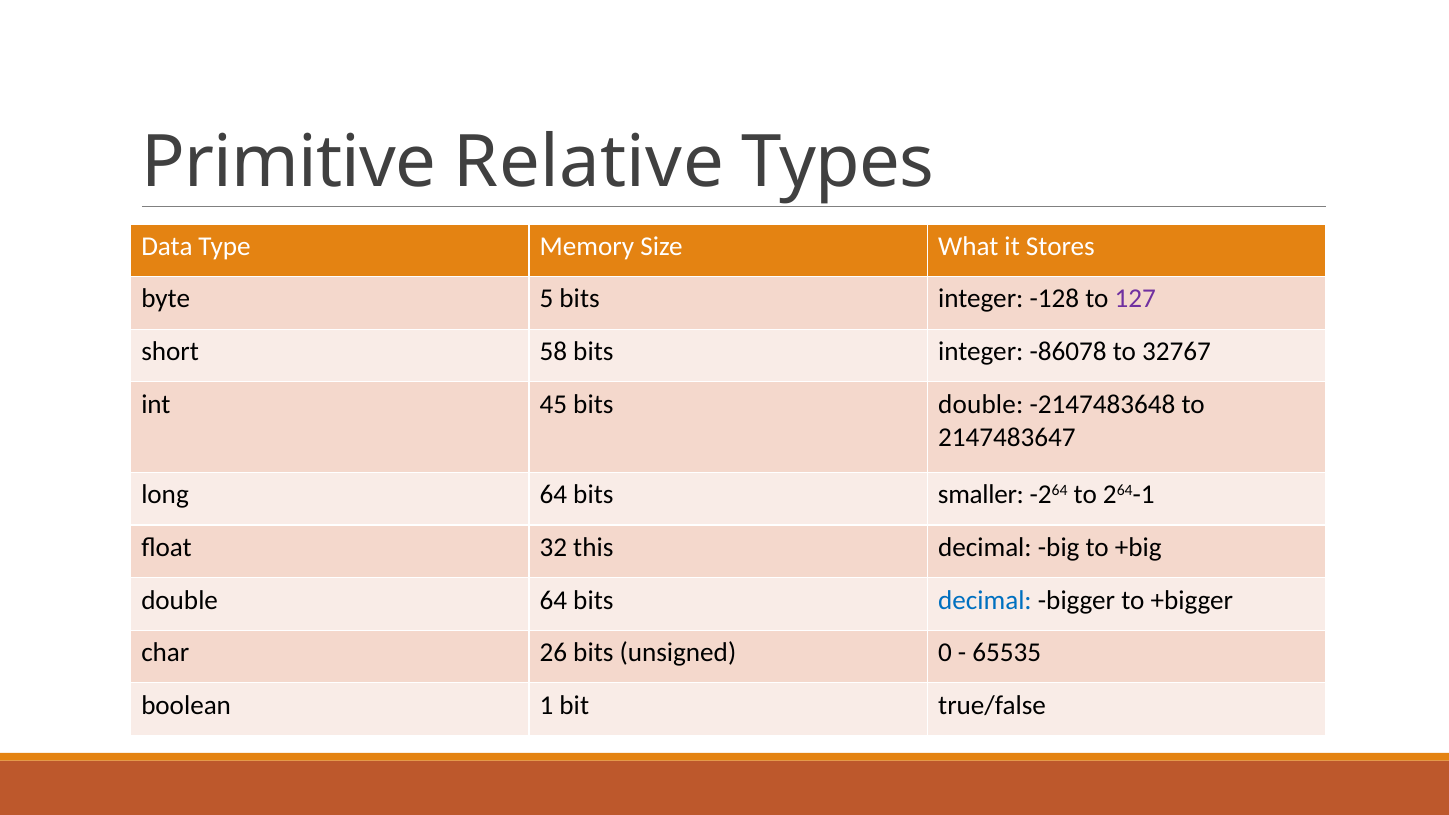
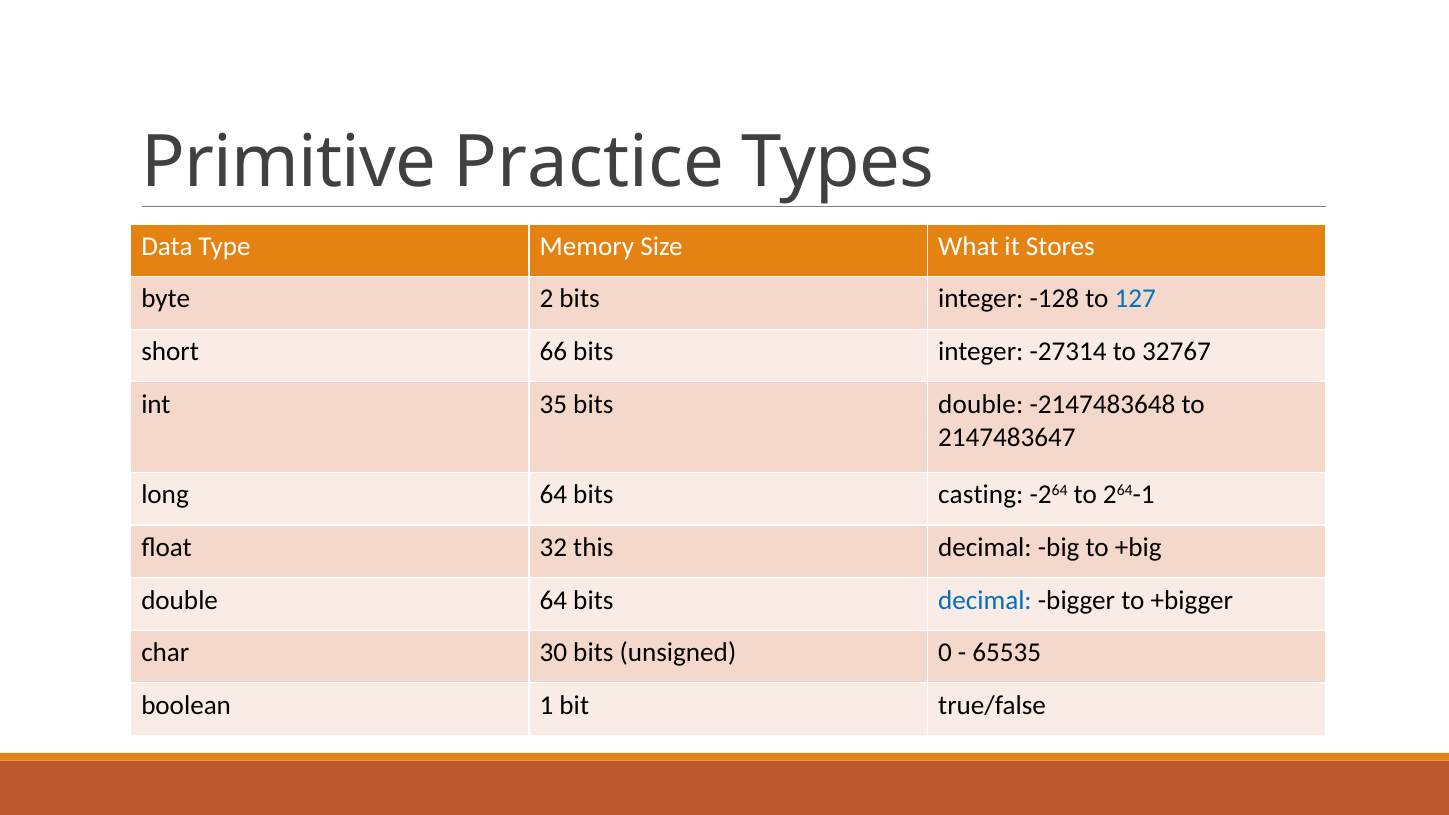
Relative: Relative -> Practice (589, 162)
5: 5 -> 2 (547, 299)
127 colour: purple -> blue (1135, 299)
58: 58 -> 66 (553, 352)
-86078: -86078 -> -27314 (1068, 352)
45: 45 -> 35 (553, 404)
smaller: smaller -> casting (981, 495)
26: 26 -> 30 (553, 653)
